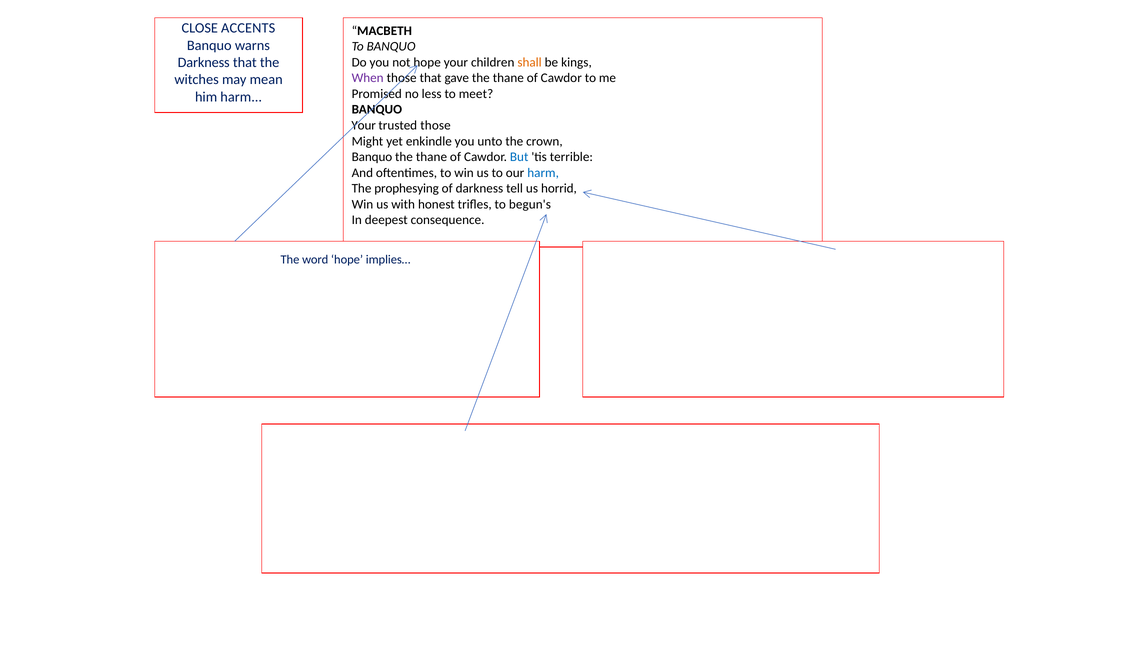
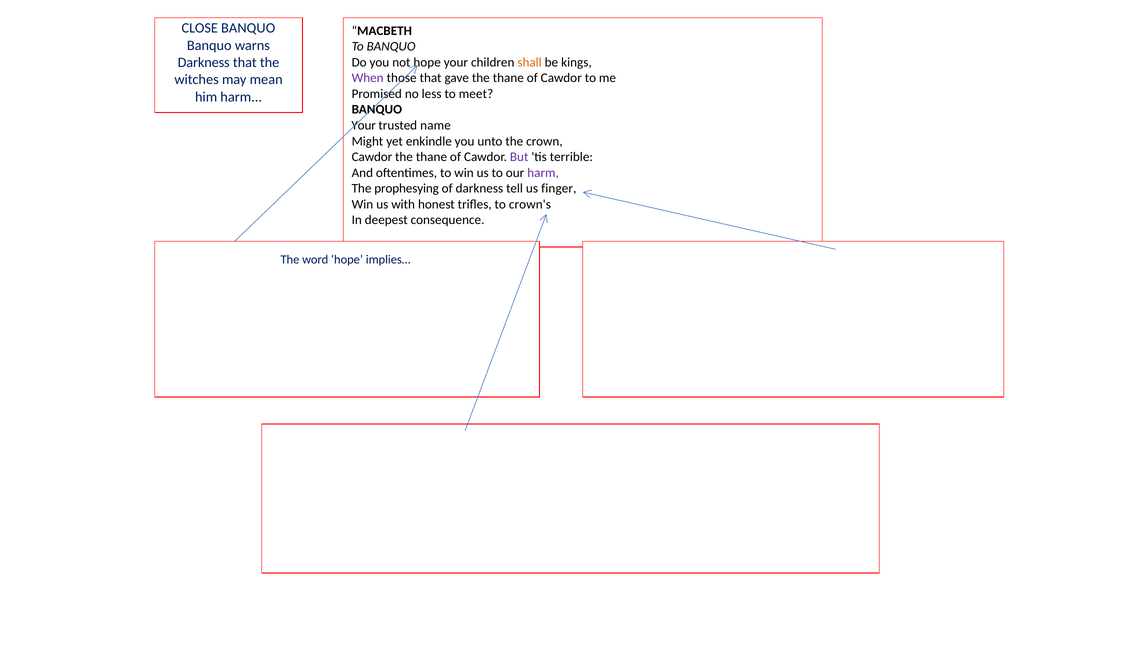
CLOSE ACCENTS: ACCENTS -> BANQUO (248, 28)
trusted those: those -> name (436, 125)
Banquo: Banquo -> Cawdor (372, 157)
But colour: blue -> purple (519, 157)
harm colour: blue -> purple (543, 173)
horrid: horrid -> finger (559, 189)
begun's: begun's -> crown's (530, 204)
